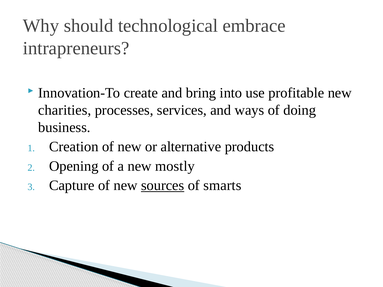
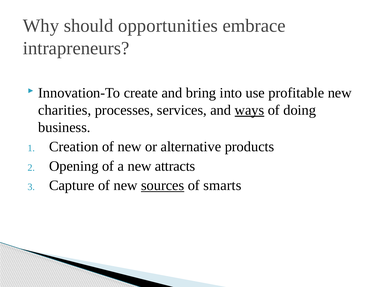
technological: technological -> opportunities (168, 26)
ways underline: none -> present (249, 110)
mostly: mostly -> attracts (175, 166)
